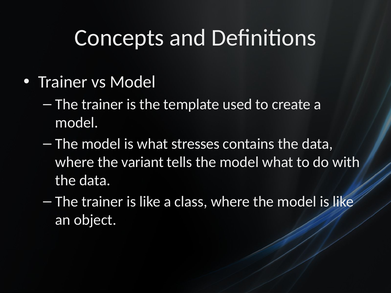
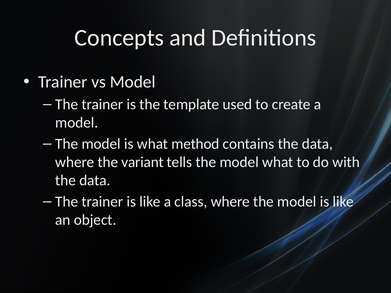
stresses: stresses -> method (195, 144)
